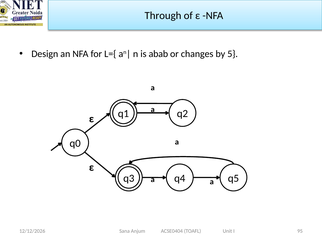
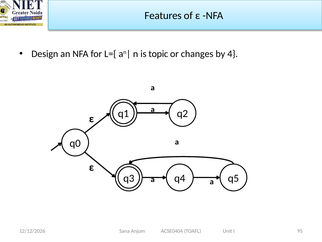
Through: Through -> Features (163, 15)
abab: abab -> topic (158, 54)
5: 5 -> 4 (233, 54)
